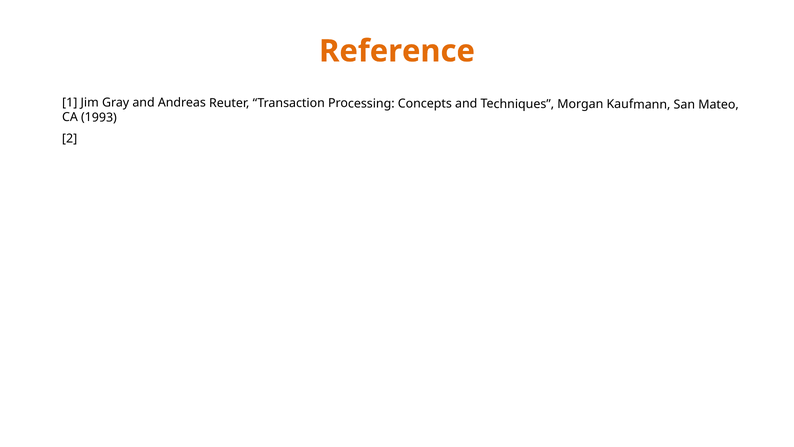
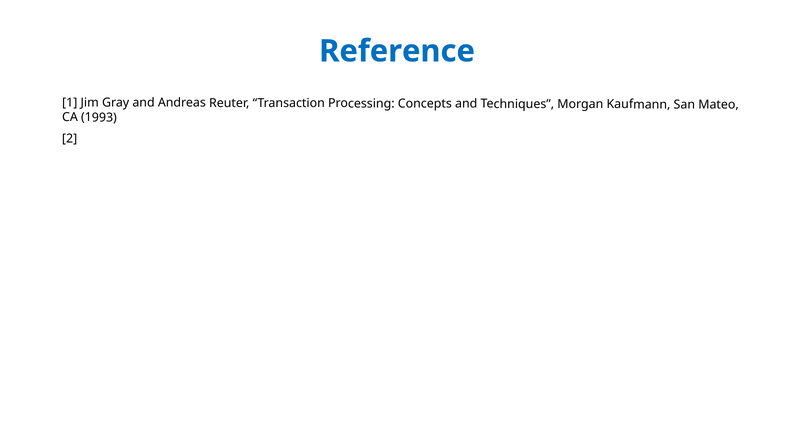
Reference colour: orange -> blue (397, 51)
